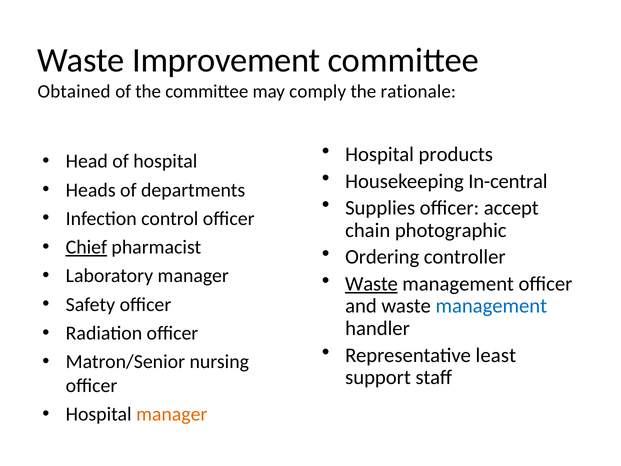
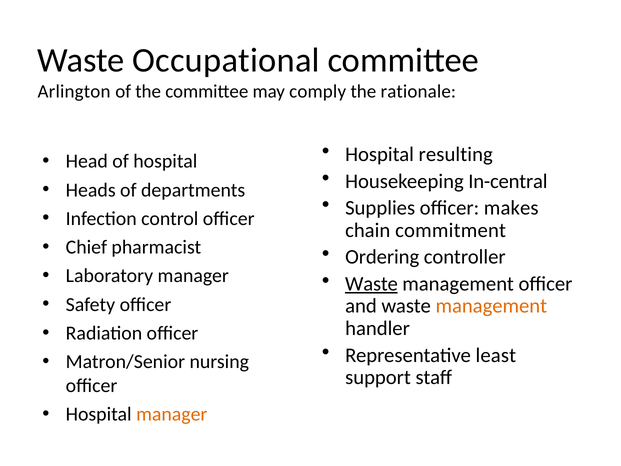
Improvement: Improvement -> Occupational (226, 61)
Obtained: Obtained -> Arlington (74, 92)
products: products -> resulting (456, 155)
accept: accept -> makes (511, 208)
photographic: photographic -> commitment (451, 230)
Chief underline: present -> none (86, 247)
management colour: blue -> orange (491, 306)
